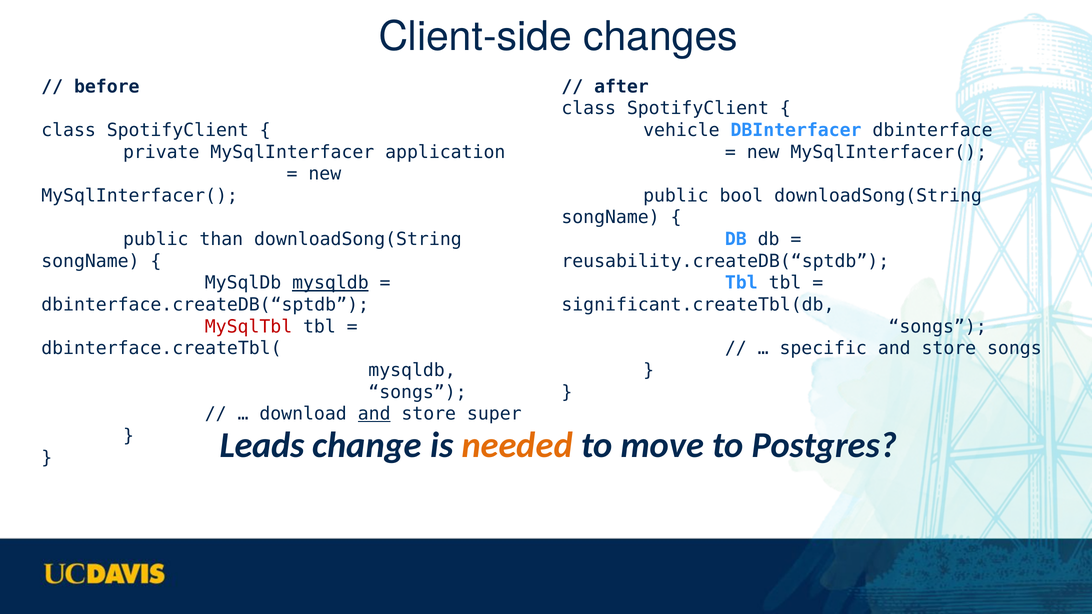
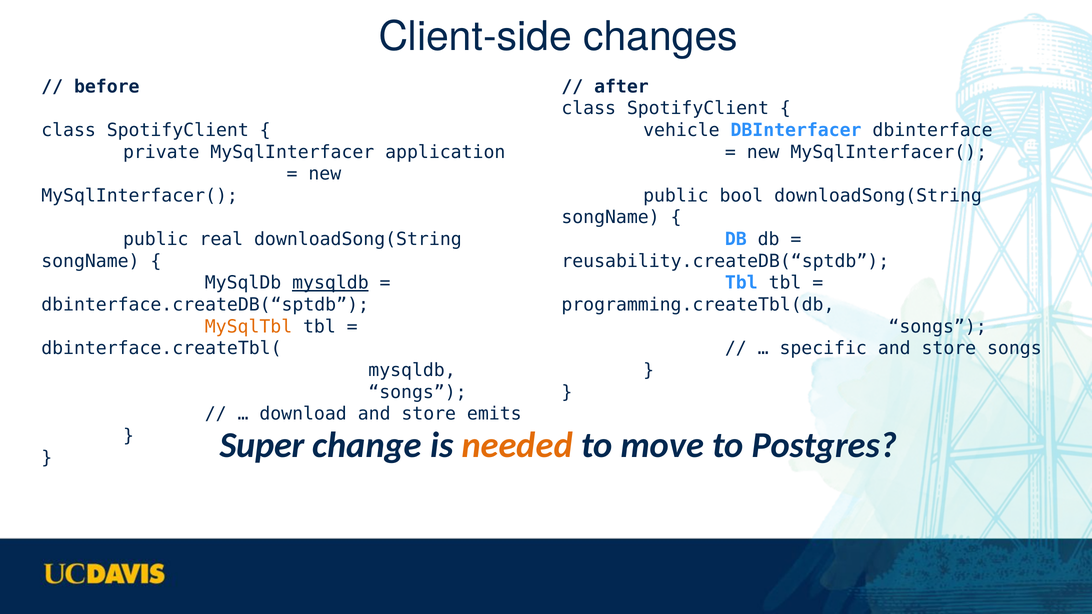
than: than -> real (221, 239)
significant.createTbl(db: significant.createTbl(db -> programming.createTbl(db (698, 305)
MySqlTbl colour: red -> orange (249, 327)
and underline: present -> none (374, 414)
super: super -> emits (494, 414)
Leads: Leads -> Super (262, 446)
